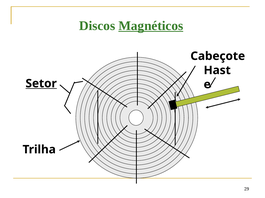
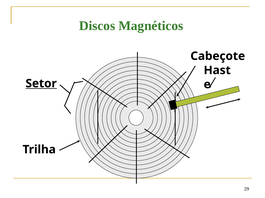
Magnéticos underline: present -> none (151, 26)
